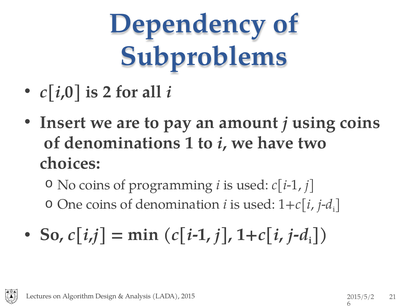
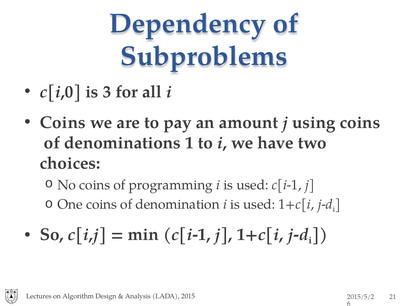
2: 2 -> 3 (107, 92)
Insert: Insert -> Coins (63, 122)
